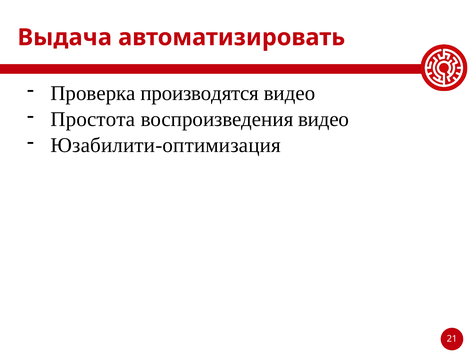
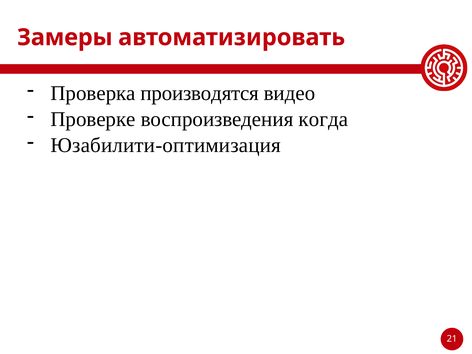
Выдача: Выдача -> Замеры (65, 37)
Простота: Простота -> Проверке (93, 119)
воспроизведения видео: видео -> когда (323, 119)
